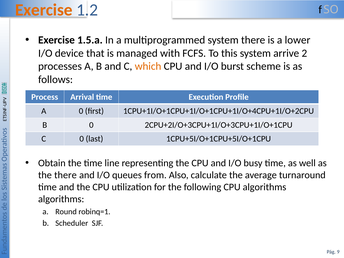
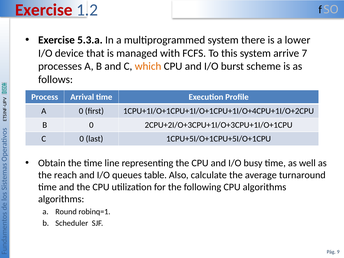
Exercise colour: orange -> red (44, 10)
1.5.a: 1.5.a -> 5.3.a (90, 40)
2: 2 -> 7 (304, 53)
the there: there -> reach (65, 175)
from: from -> table (155, 175)
